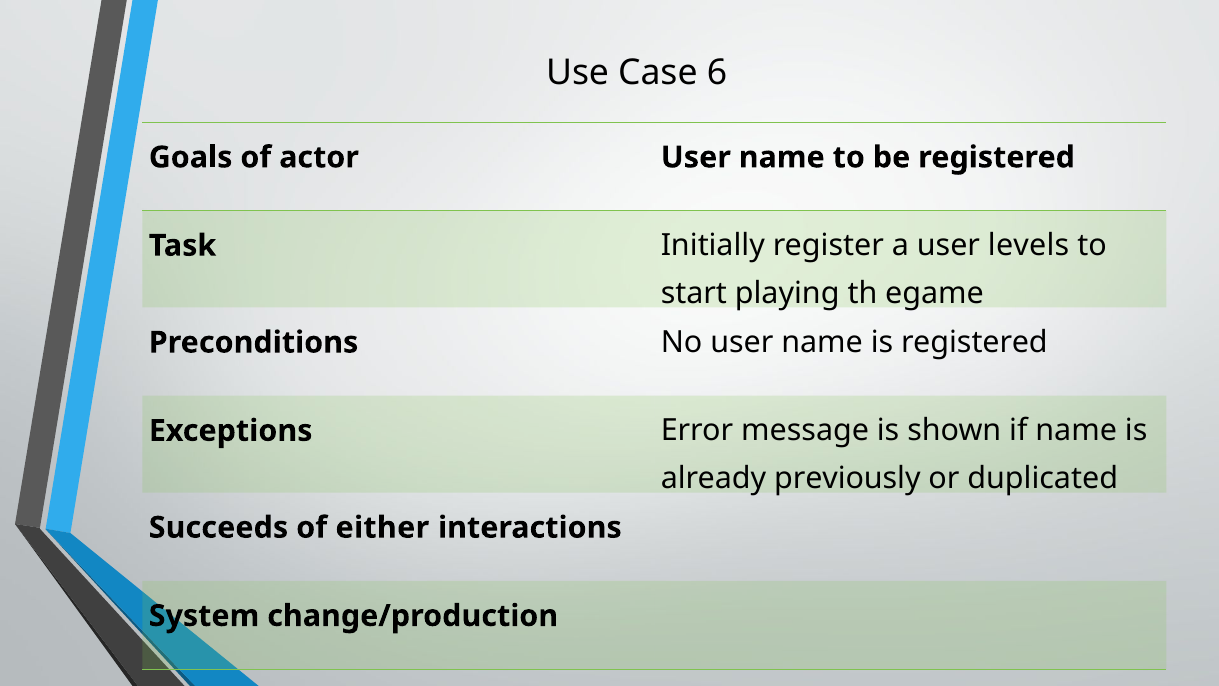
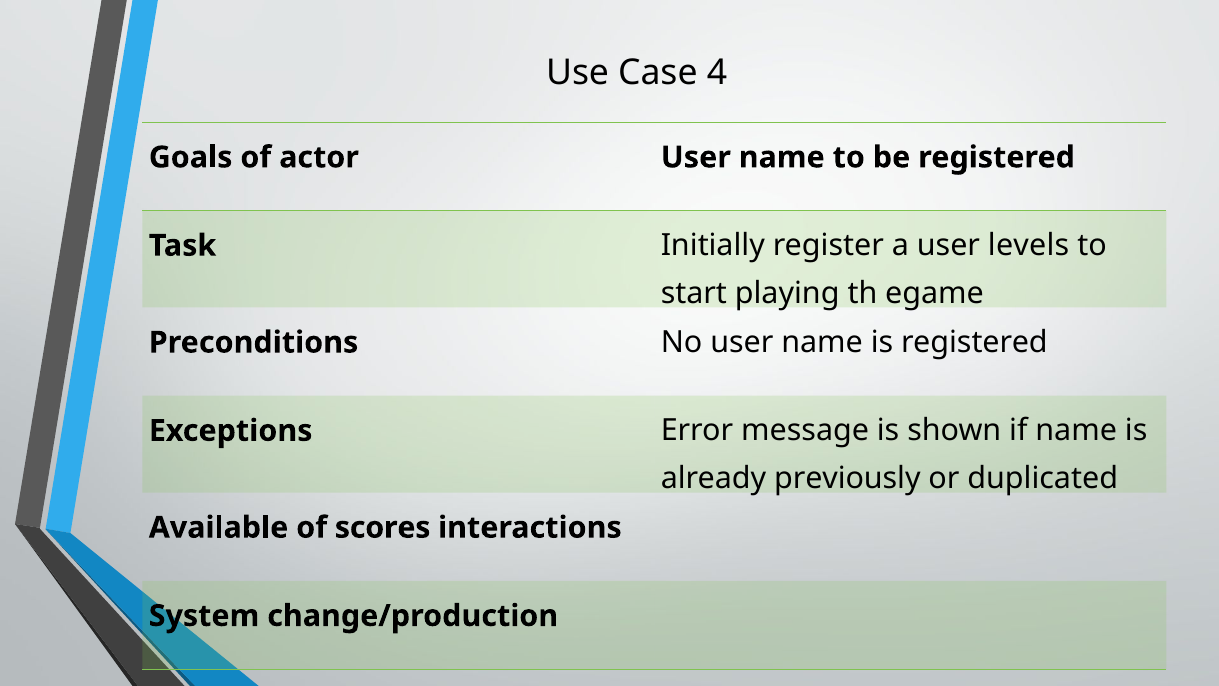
6: 6 -> 4 (717, 73)
Succeeds: Succeeds -> Available (219, 527)
either: either -> scores (383, 527)
